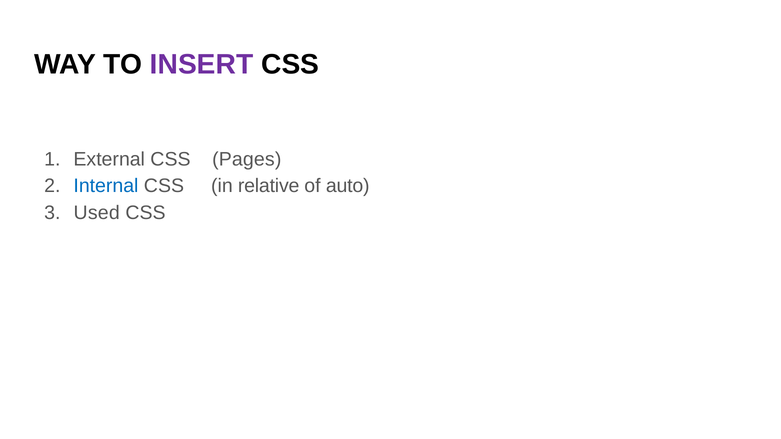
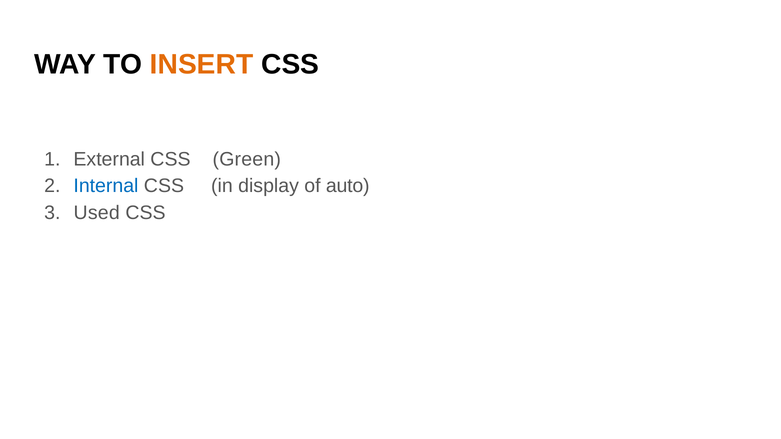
INSERT colour: purple -> orange (202, 65)
Pages: Pages -> Green (247, 159)
relative: relative -> display (269, 186)
